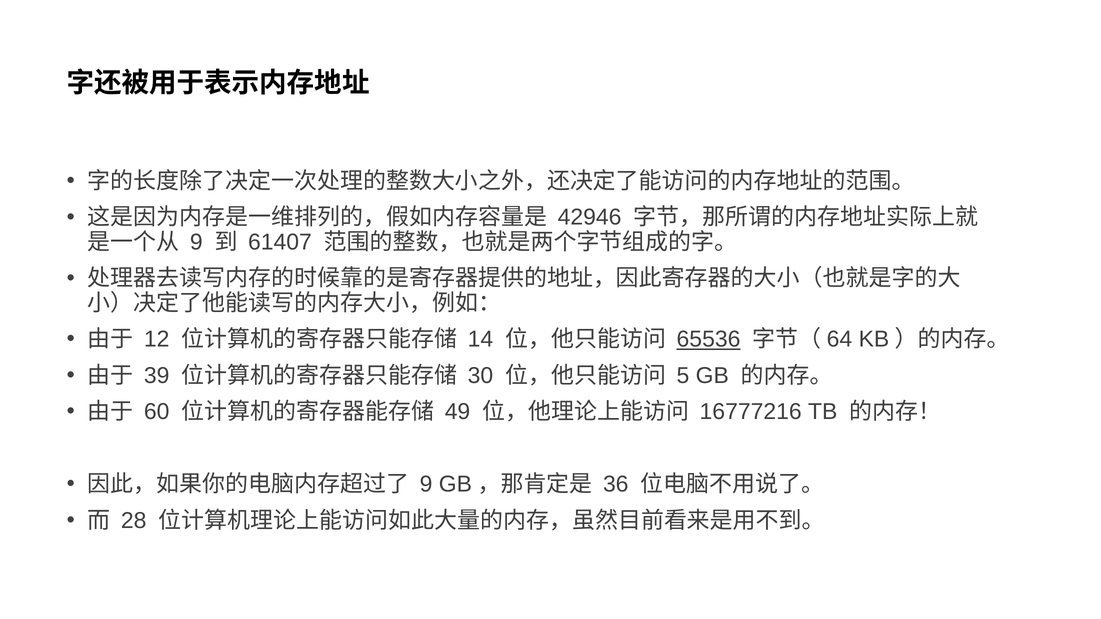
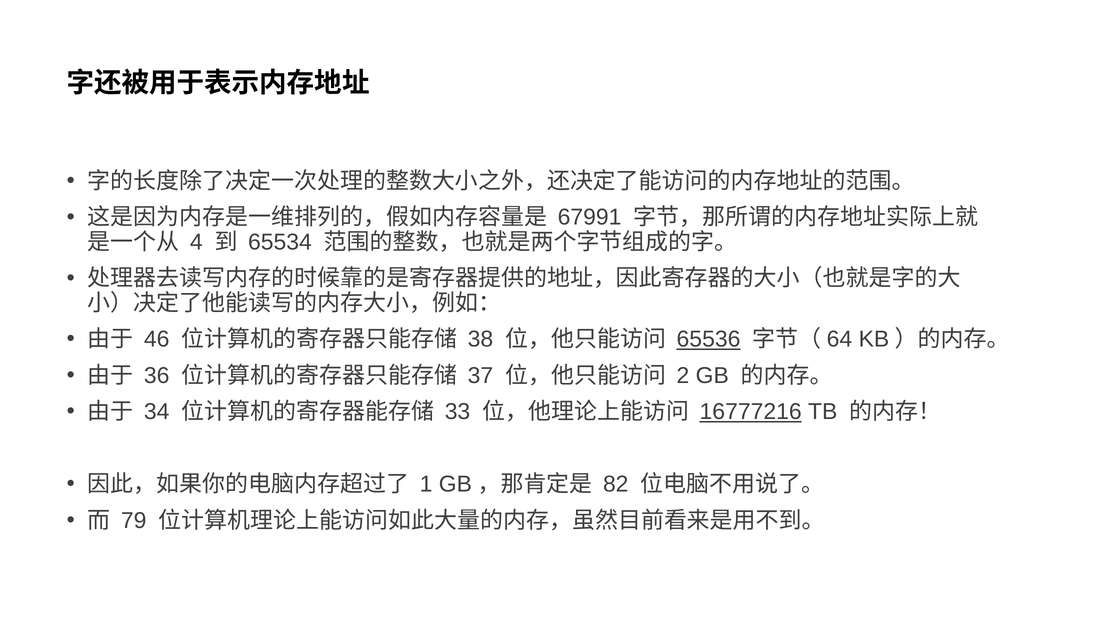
42946: 42946 -> 67991 (590, 217)
9: 9 -> 4 (196, 242)
61407: 61407 -> 65534 (280, 242)
12: 12 -> 46 (157, 340)
14: 14 -> 38 (480, 340)
39: 39 -> 36 (157, 376)
30: 30 -> 37 (480, 376)
5: 5 -> 2 (683, 376)
60: 60 -> 34 (157, 412)
49: 49 -> 33 (457, 412)
16777216 underline: none -> present (751, 412)
9: 9 -> 1 (426, 485)
36: 36 -> 82 (616, 485)
28: 28 -> 79 (134, 521)
